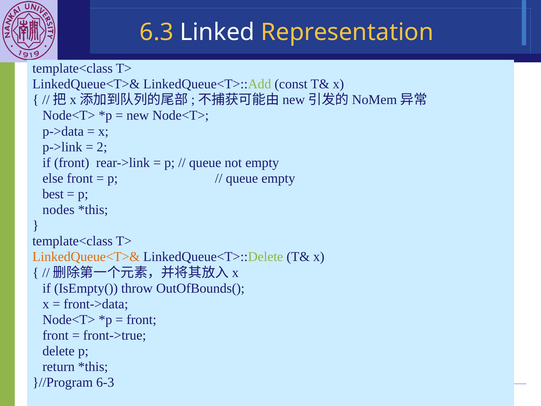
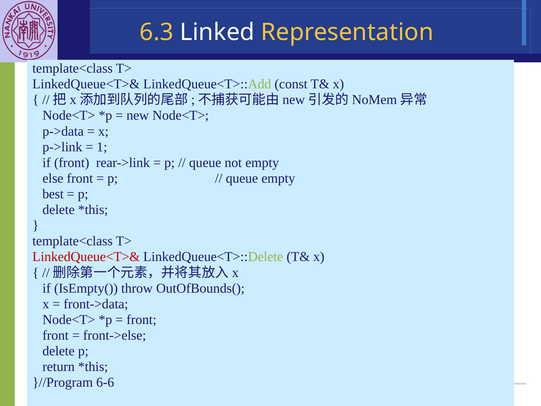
2: 2 -> 1 (102, 147)
nodes: nodes -> delete (59, 210)
LinkedQueue<T>& colour: orange -> red (86, 257)
front->true: front->true -> front->else (115, 335)
6-3: 6-3 -> 6-6 (105, 382)
